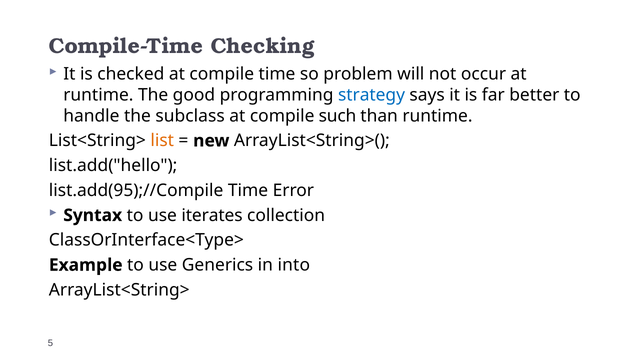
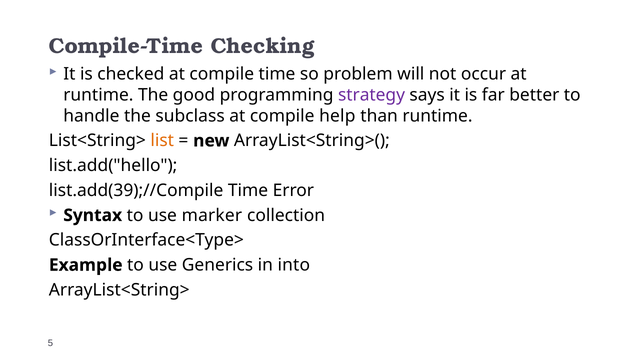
strategy colour: blue -> purple (372, 95)
such: such -> help (337, 116)
list.add(95);//Compile: list.add(95);//Compile -> list.add(39);//Compile (136, 191)
iterates: iterates -> marker (212, 215)
